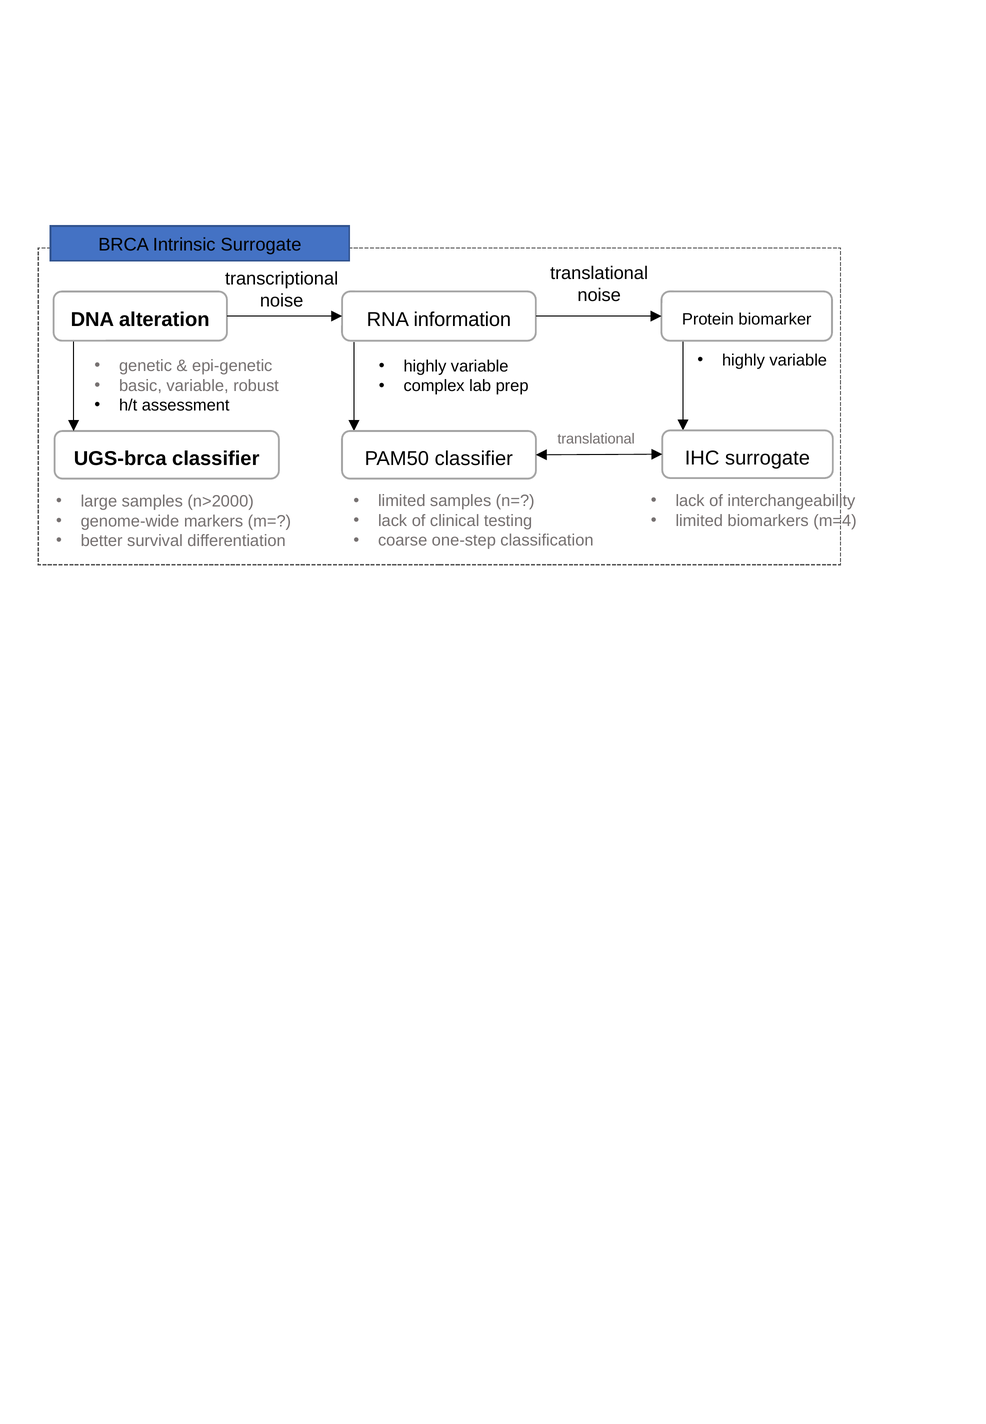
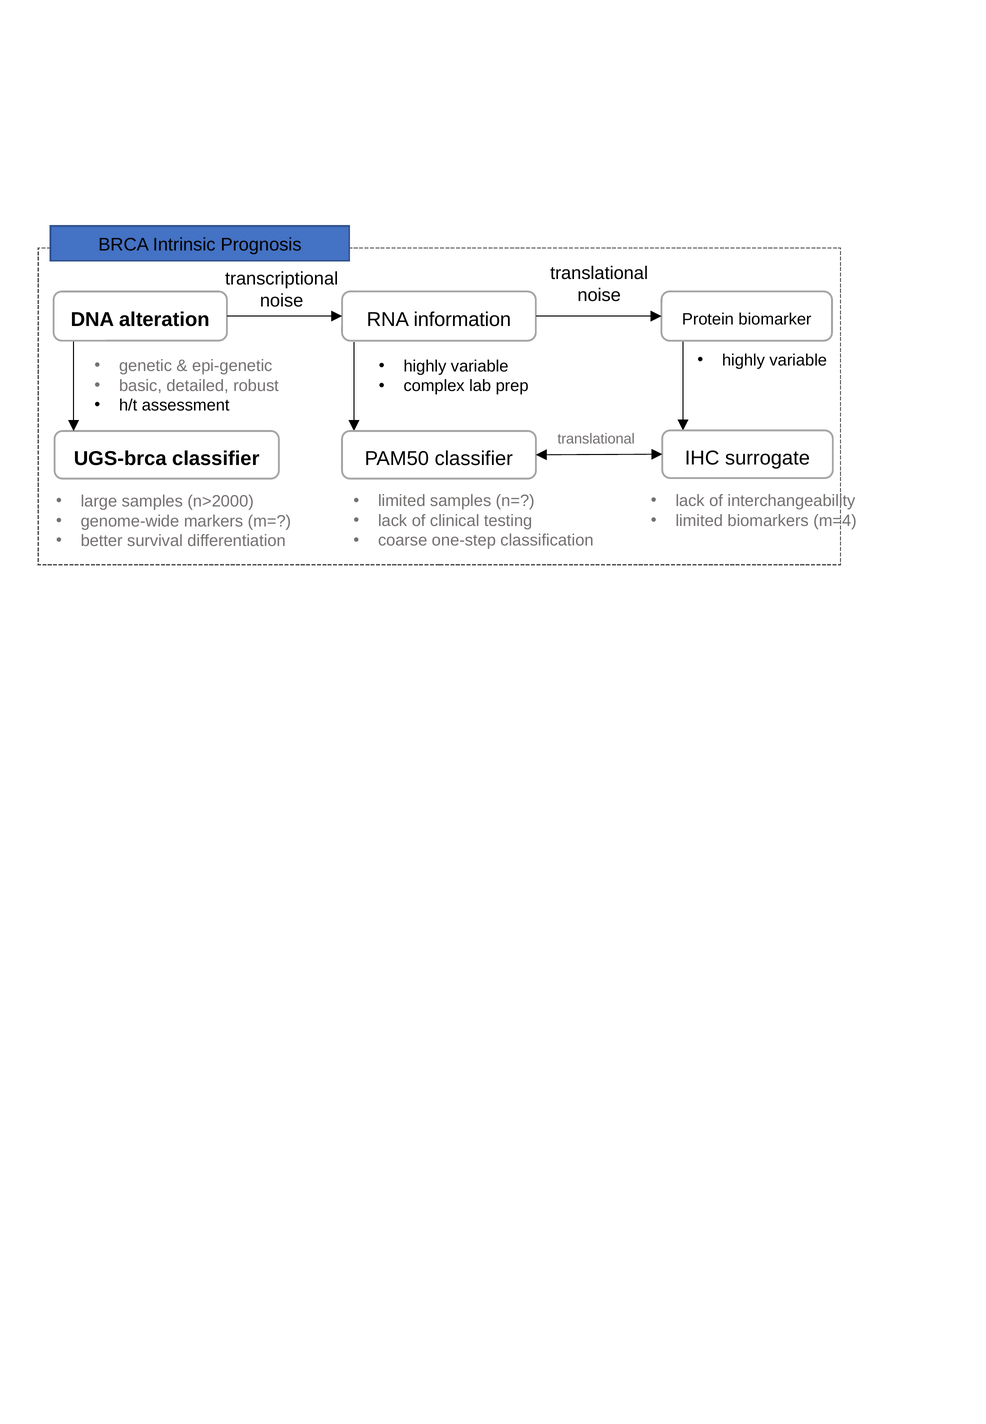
Intrinsic Surrogate: Surrogate -> Prognosis (261, 245)
basic variable: variable -> detailed (198, 386)
